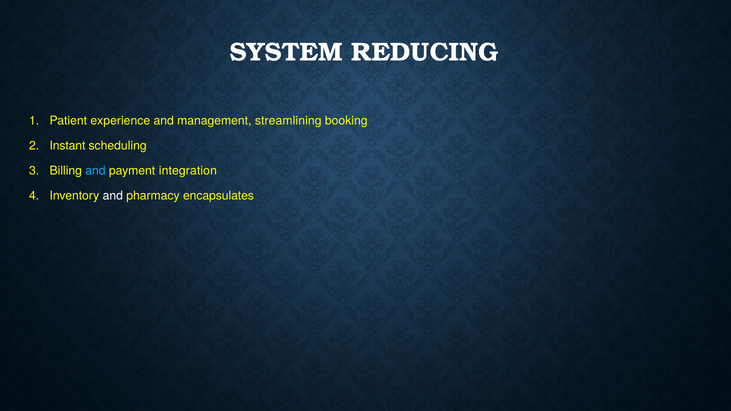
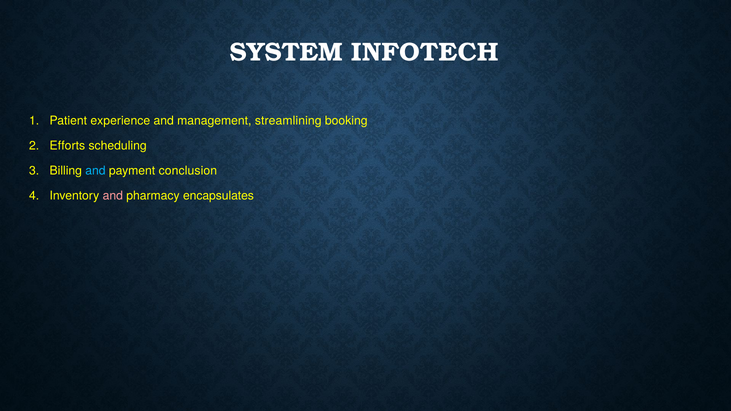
REDUCING: REDUCING -> INFOTECH (425, 52)
Instant: Instant -> Efforts (67, 146)
integration: integration -> conclusion (188, 171)
and colour: white -> pink (113, 196)
